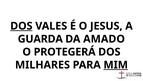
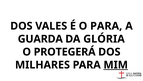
DOS underline: present -> none (21, 26)
O JESUS: JESUS -> PARA (106, 26)
AMADO: AMADO -> GLÓRIA (104, 39)
